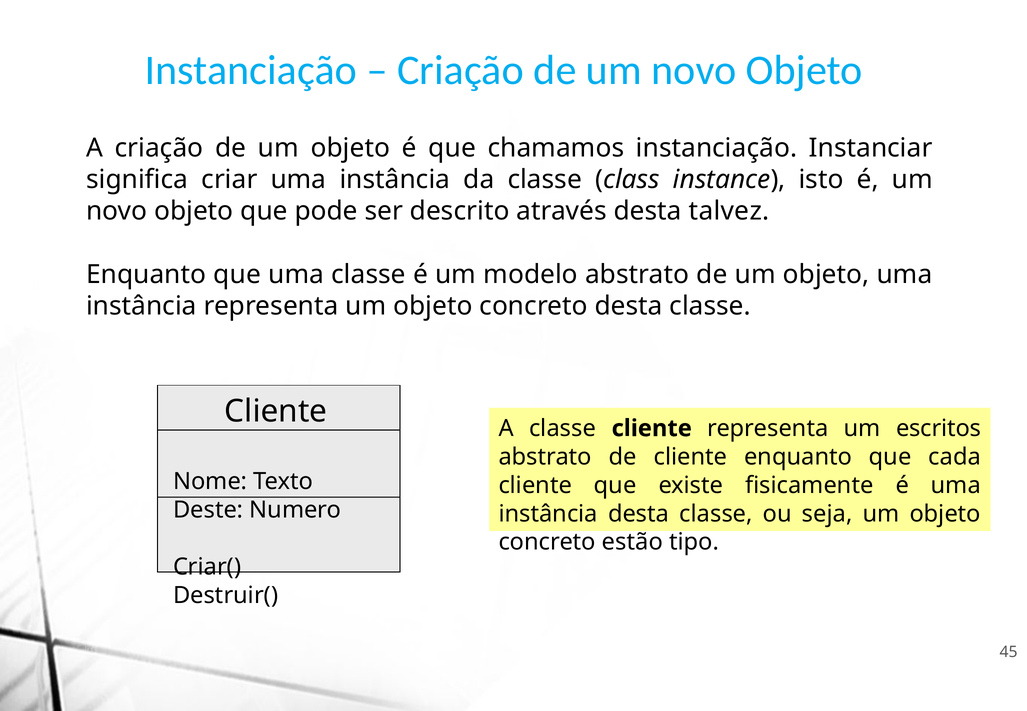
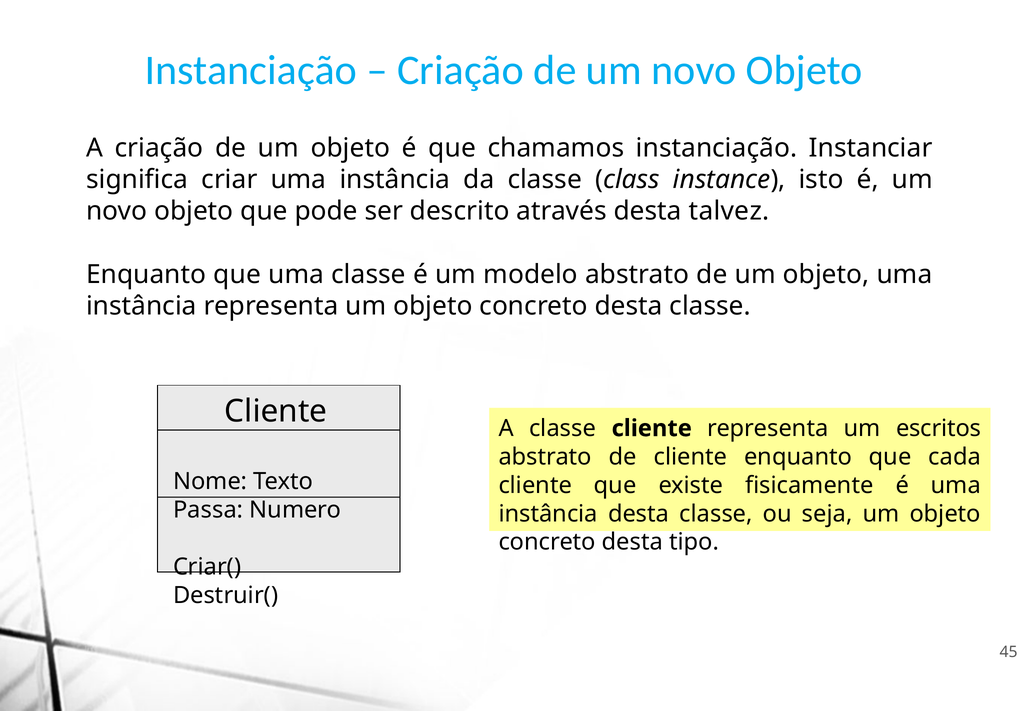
Deste: Deste -> Passa (208, 510)
estão: estão -> desta (632, 542)
